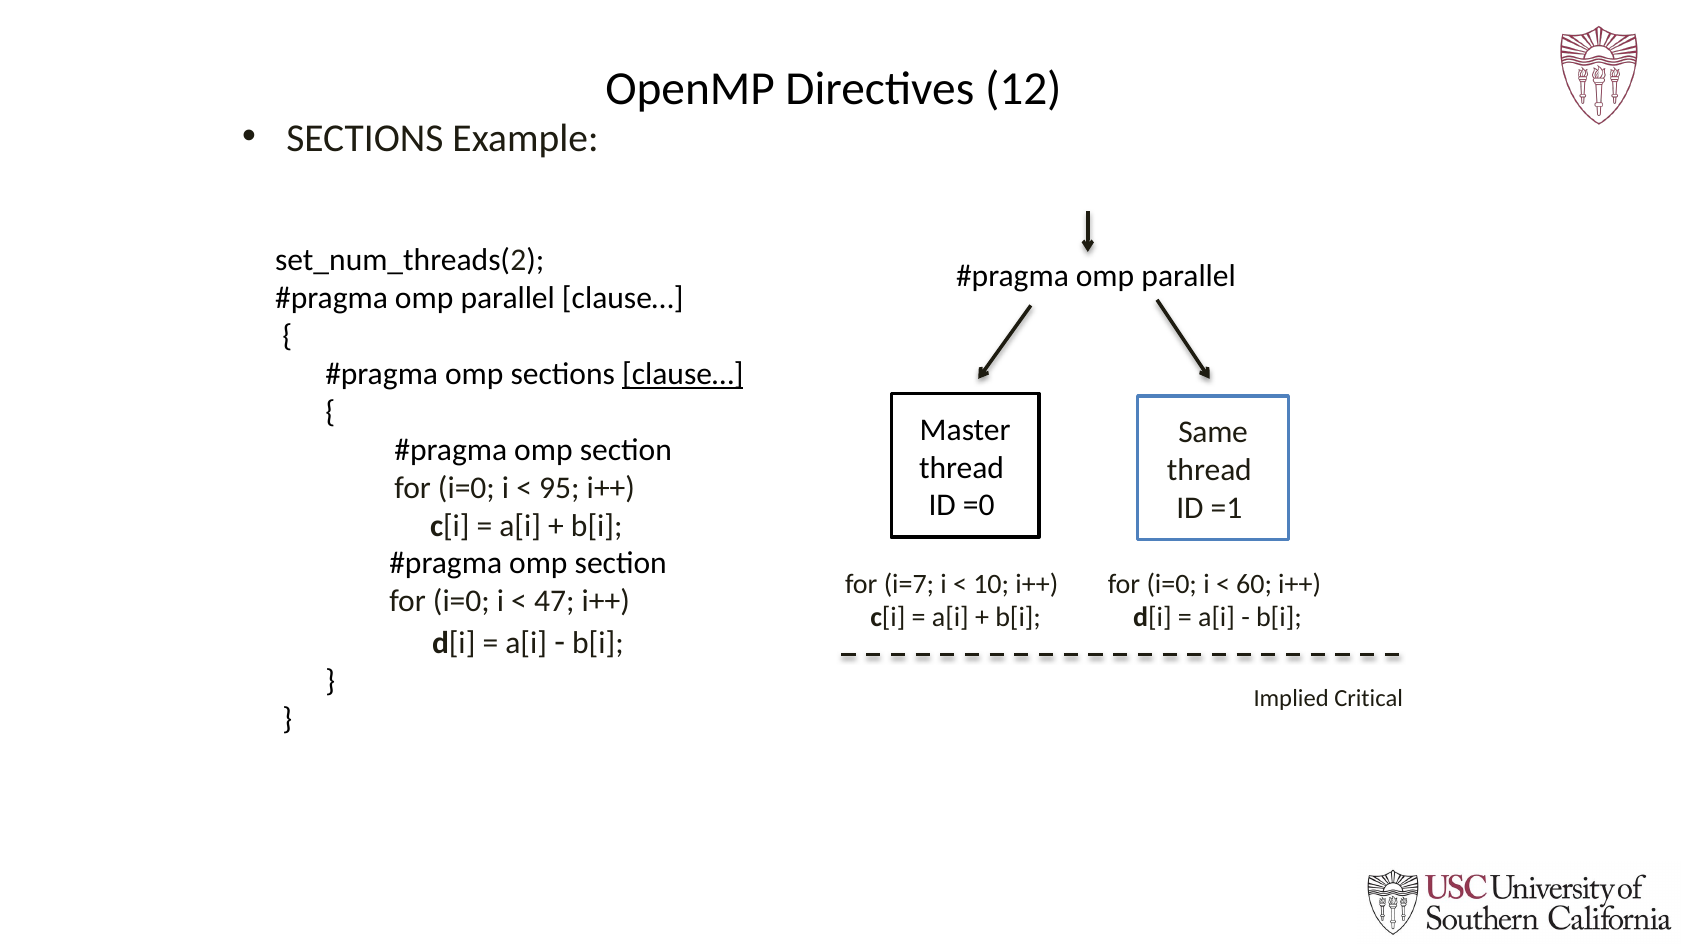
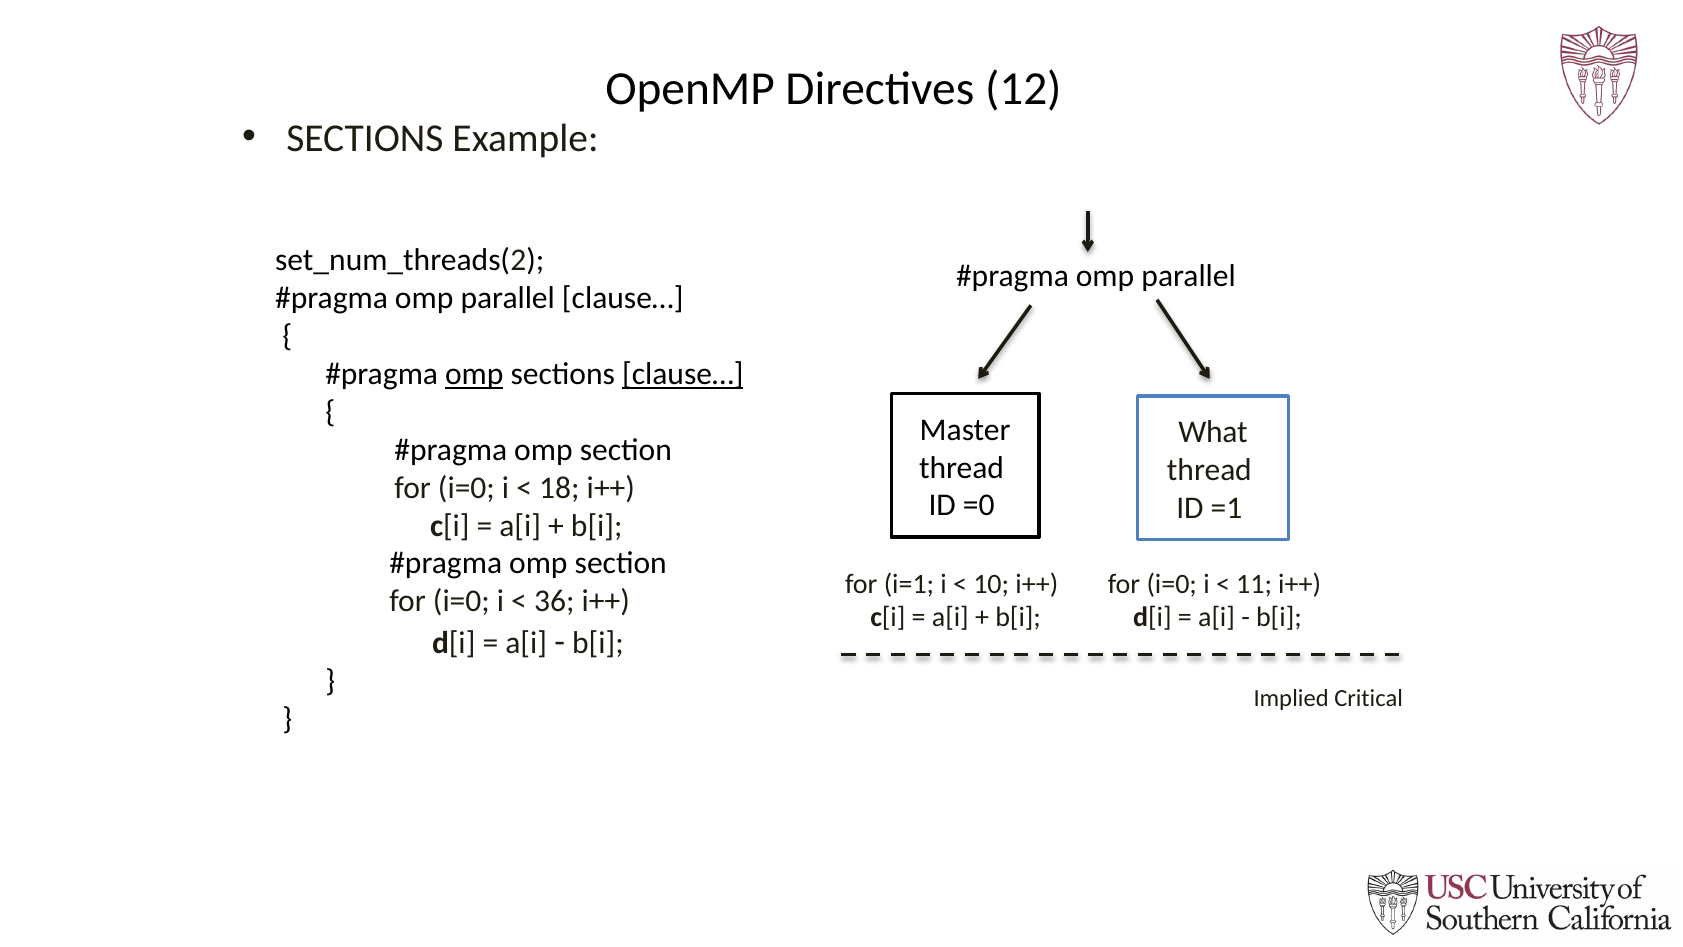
omp underline: none -> present (474, 374)
Same: Same -> What (1213, 432)
95: 95 -> 18 (559, 488)
i=7: i=7 -> i=1 (909, 584)
60: 60 -> 11 (1254, 584)
47: 47 -> 36 (554, 601)
